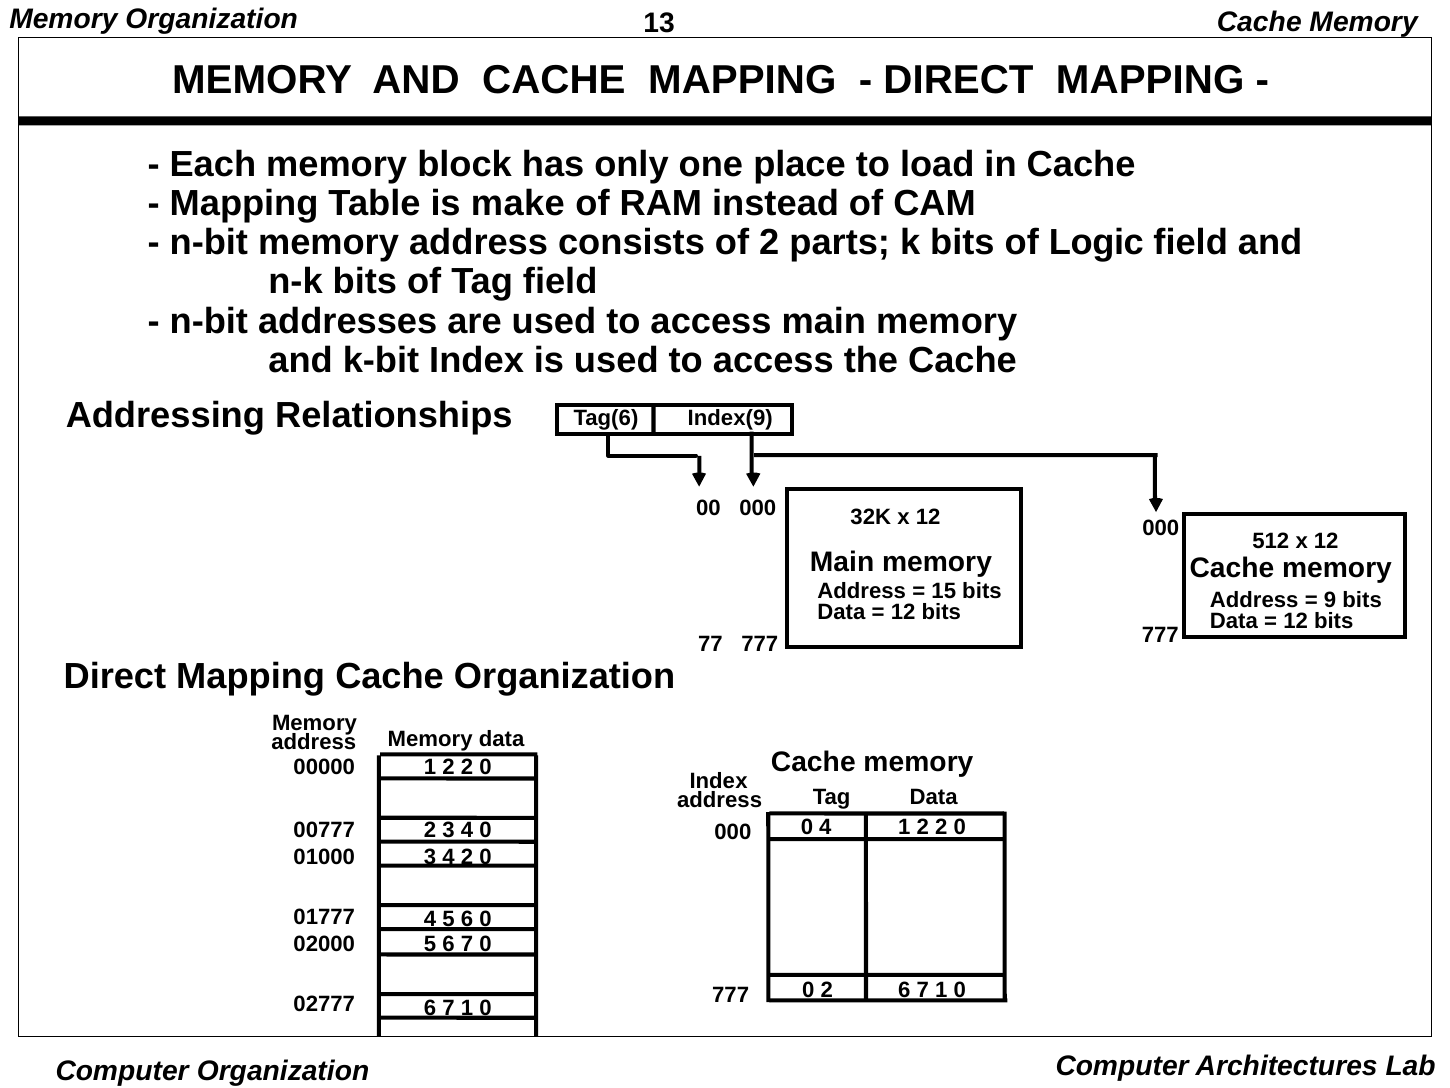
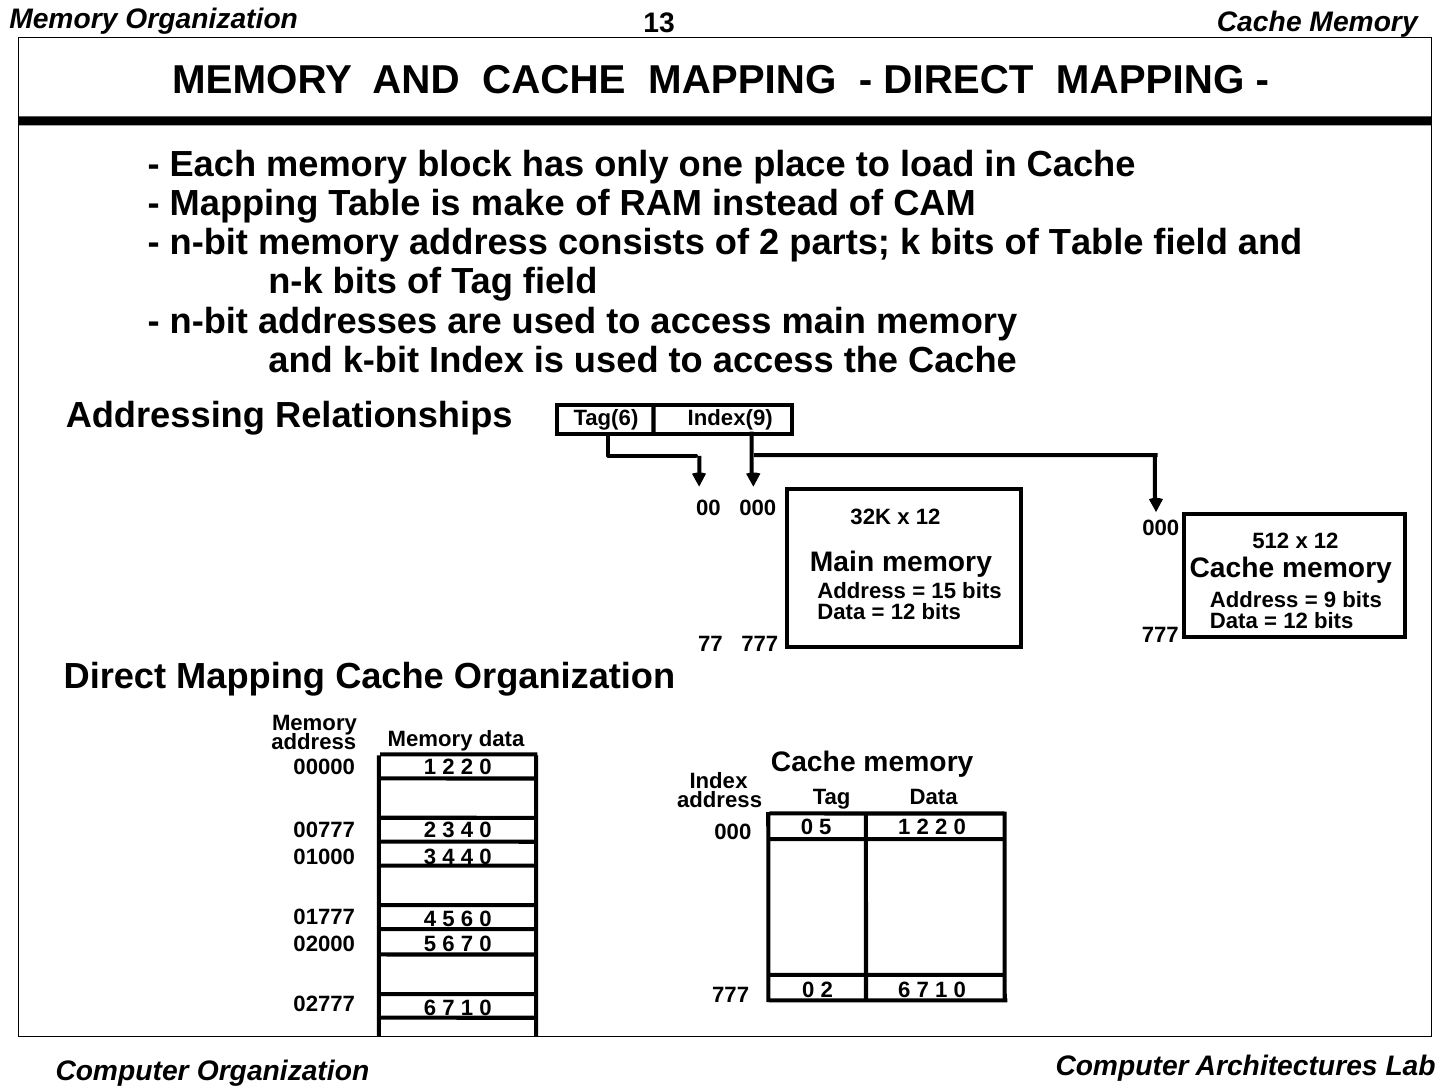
of Logic: Logic -> Table (1096, 243)
000 0 4: 4 -> 5 (825, 827)
4 2: 2 -> 4 (467, 857)
